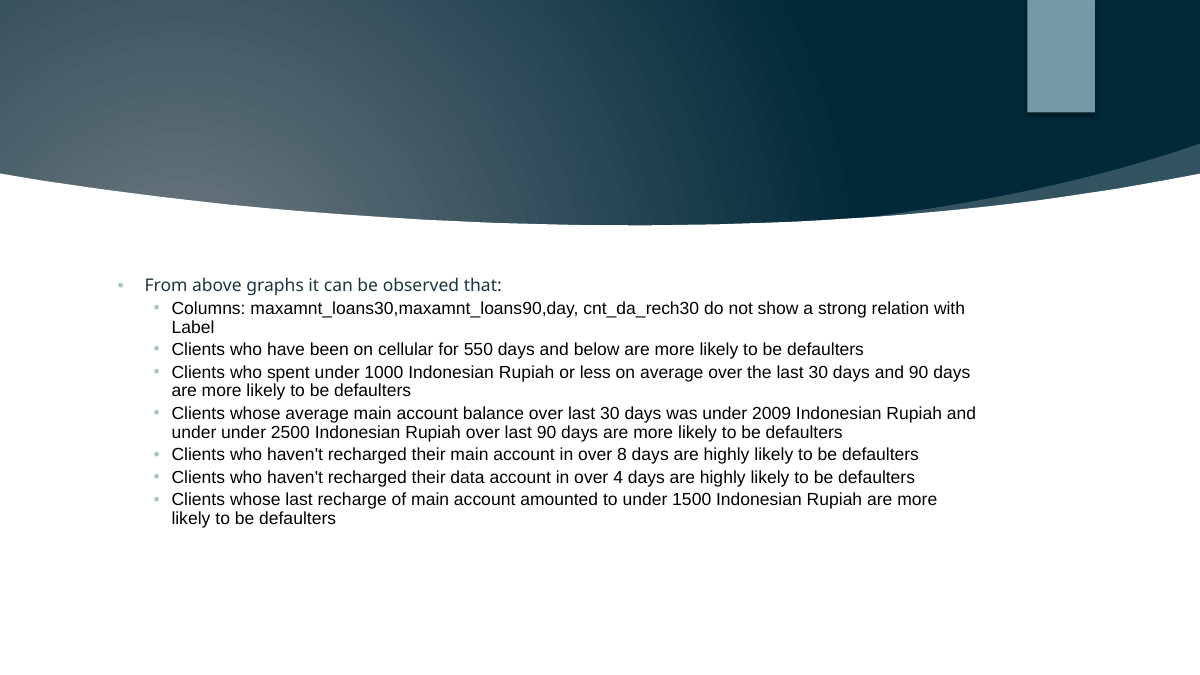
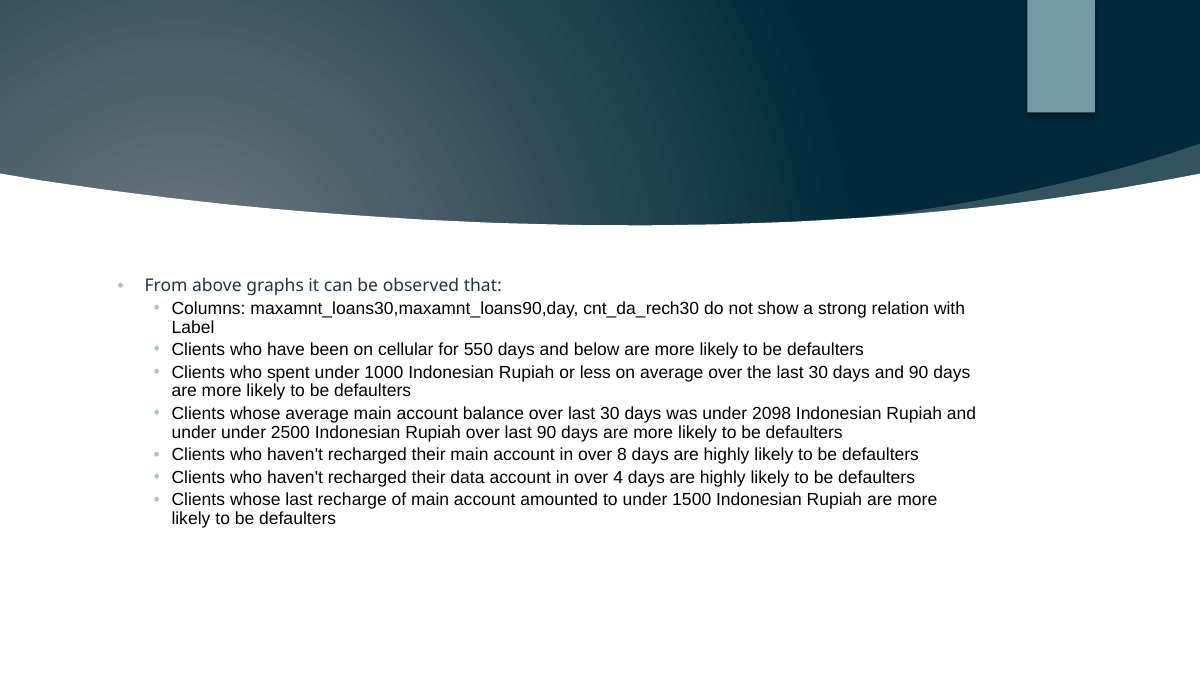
2009: 2009 -> 2098 (772, 414)
